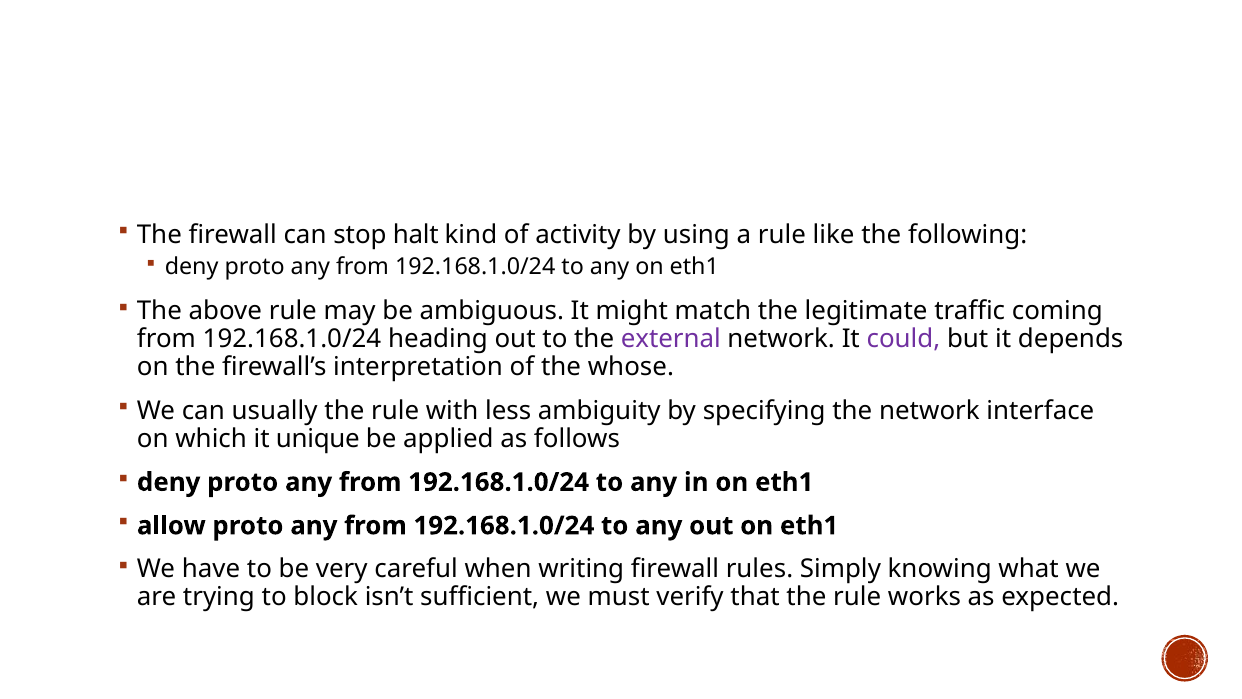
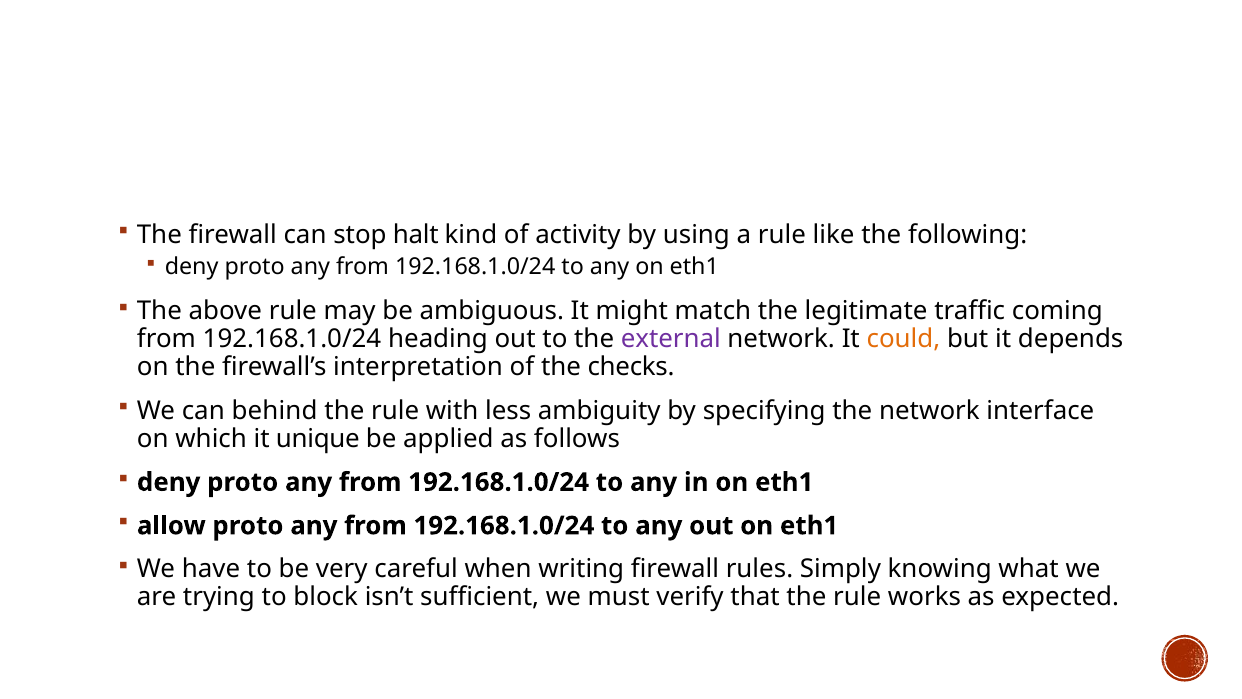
could colour: purple -> orange (903, 339)
whose: whose -> checks (631, 367)
usually: usually -> behind (275, 411)
